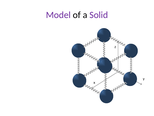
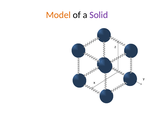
Model colour: purple -> orange (58, 15)
